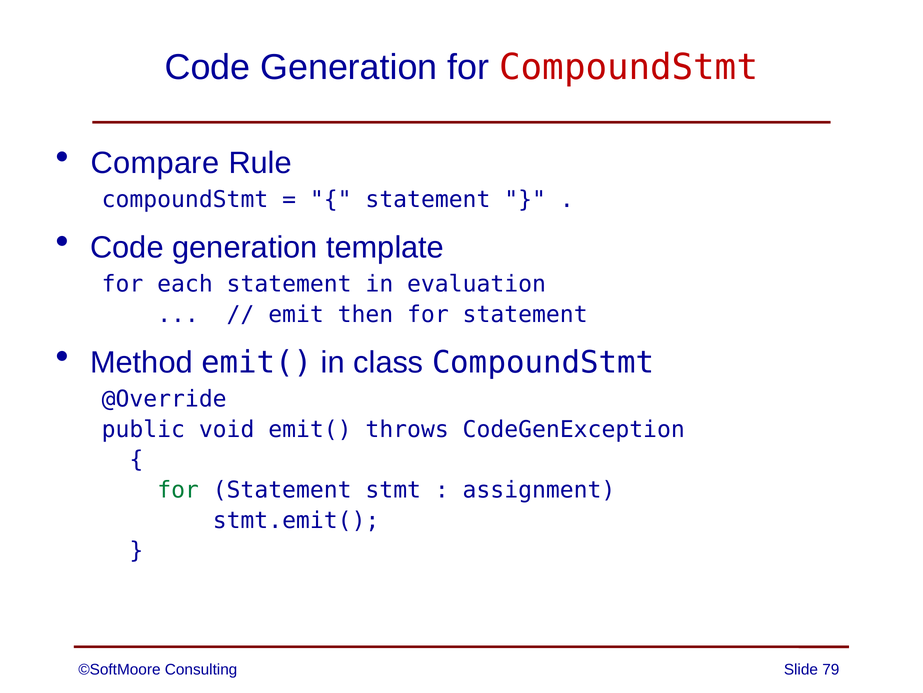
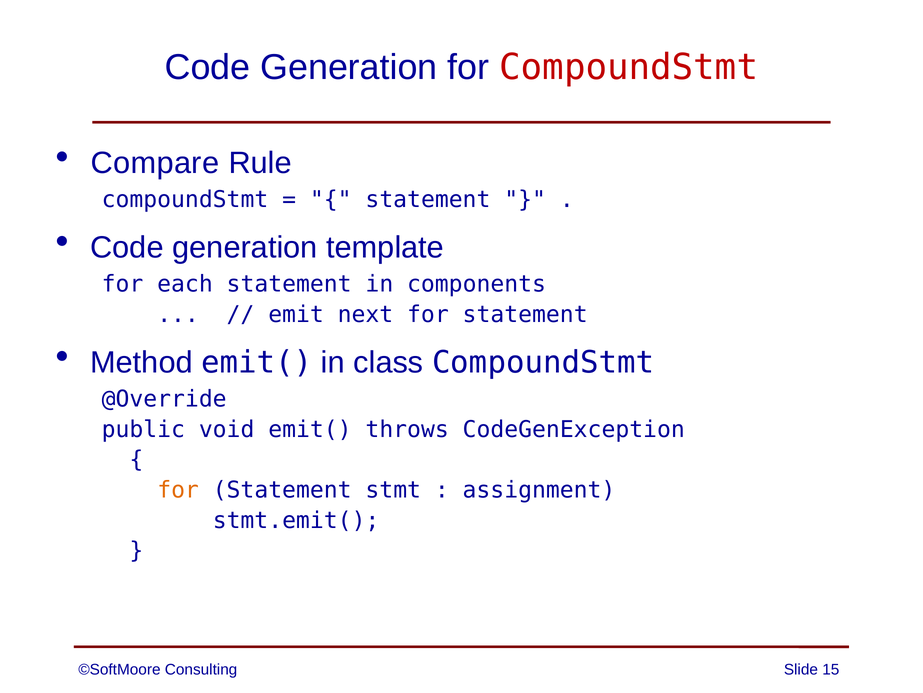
evaluation: evaluation -> components (477, 284)
then: then -> next (365, 314)
for colour: green -> orange (178, 490)
79: 79 -> 15 (831, 669)
